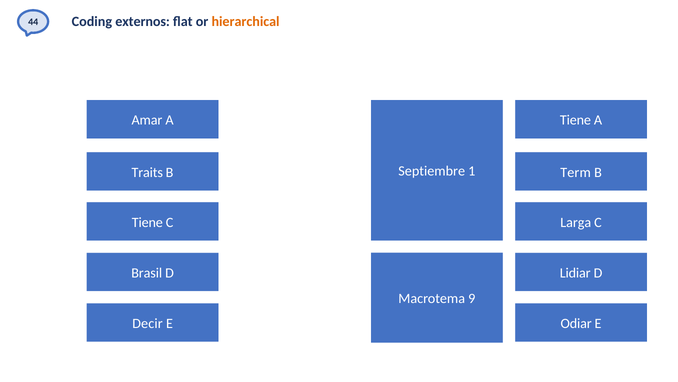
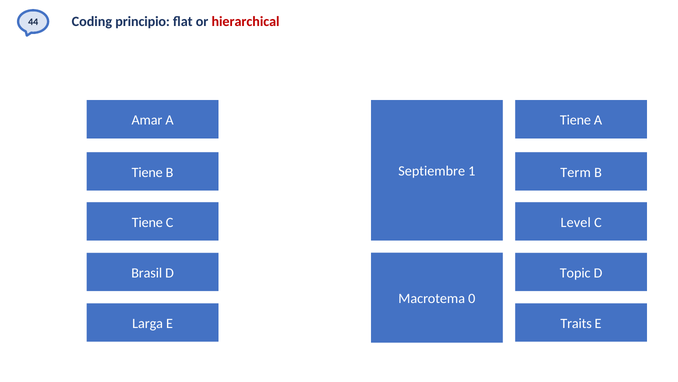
externos: externos -> principio (143, 21)
hierarchical colour: orange -> red (246, 21)
Traits: Traits -> Tiene (147, 172)
Larga: Larga -> Level (576, 222)
Lidiar: Lidiar -> Topic (575, 272)
9: 9 -> 0 (472, 298)
Decir: Decir -> Larga (148, 323)
Odiar: Odiar -> Traits (576, 323)
